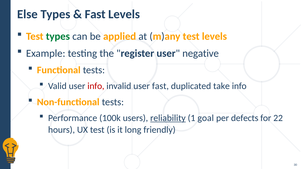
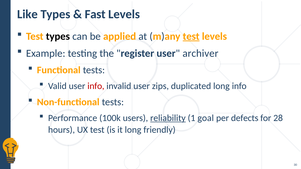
Else: Else -> Like (27, 14)
types colour: green -> black (58, 36)
test underline: none -> present (191, 36)
negative: negative -> archiver (200, 54)
user fast: fast -> zips (160, 86)
duplicated take: take -> long (221, 86)
22: 22 -> 28 (278, 118)
